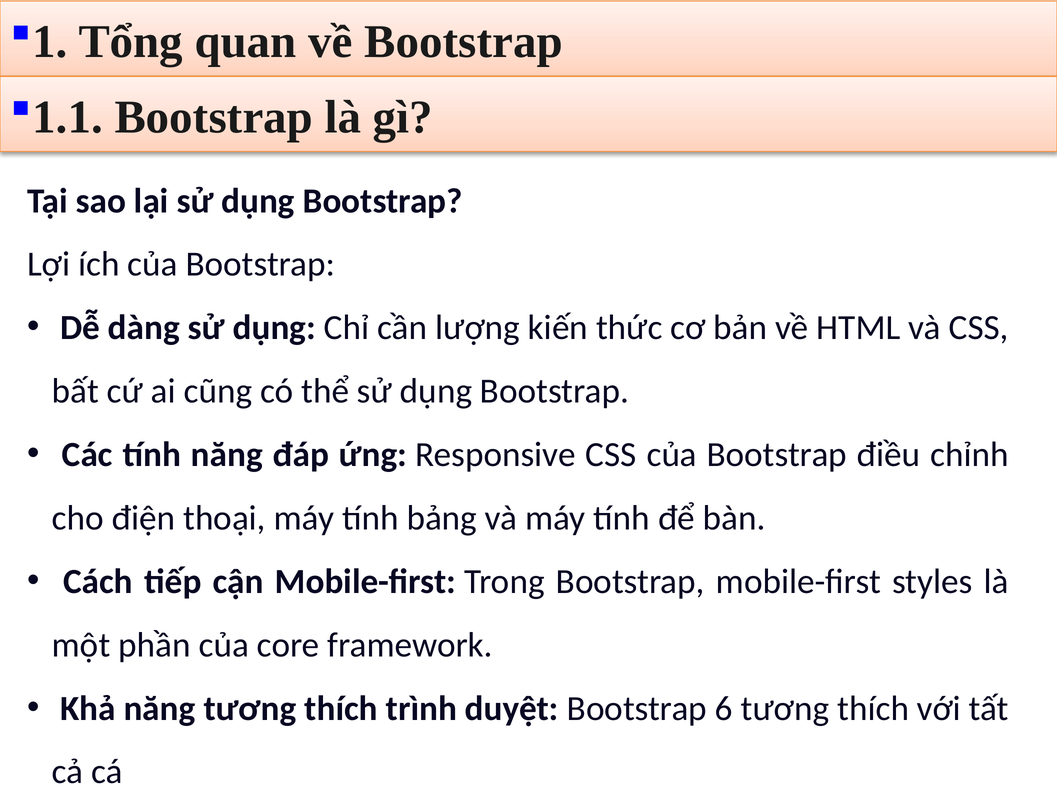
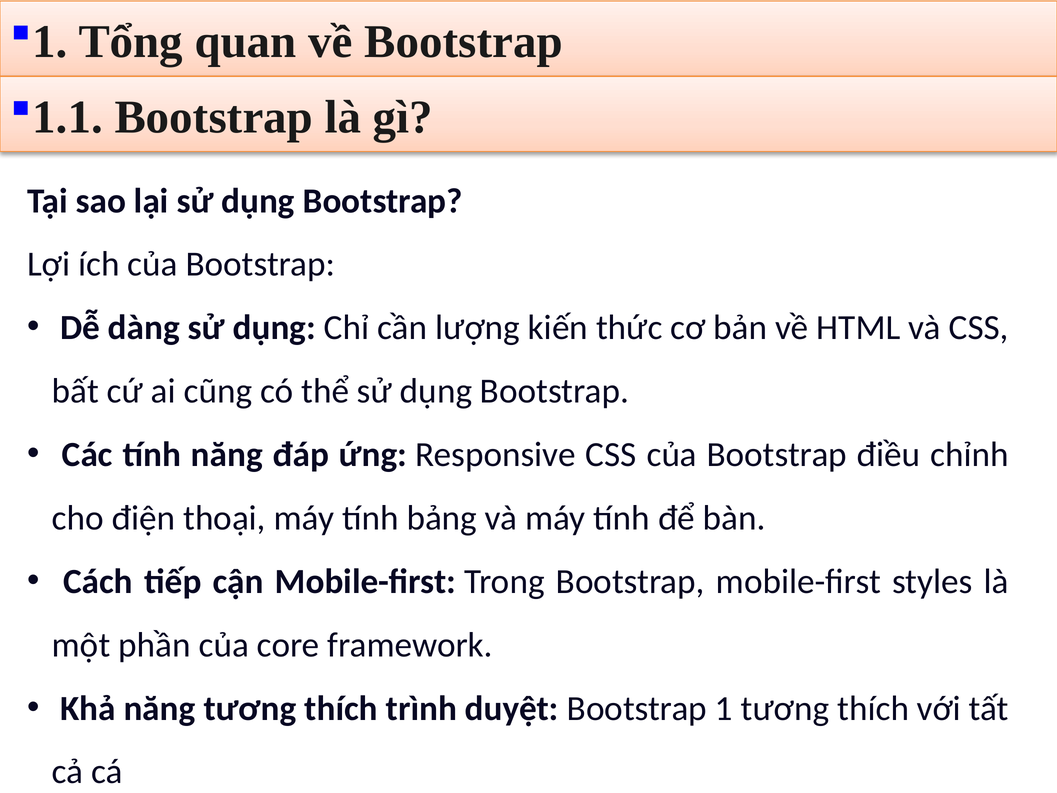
Bootstrap 6: 6 -> 1 (724, 708)
